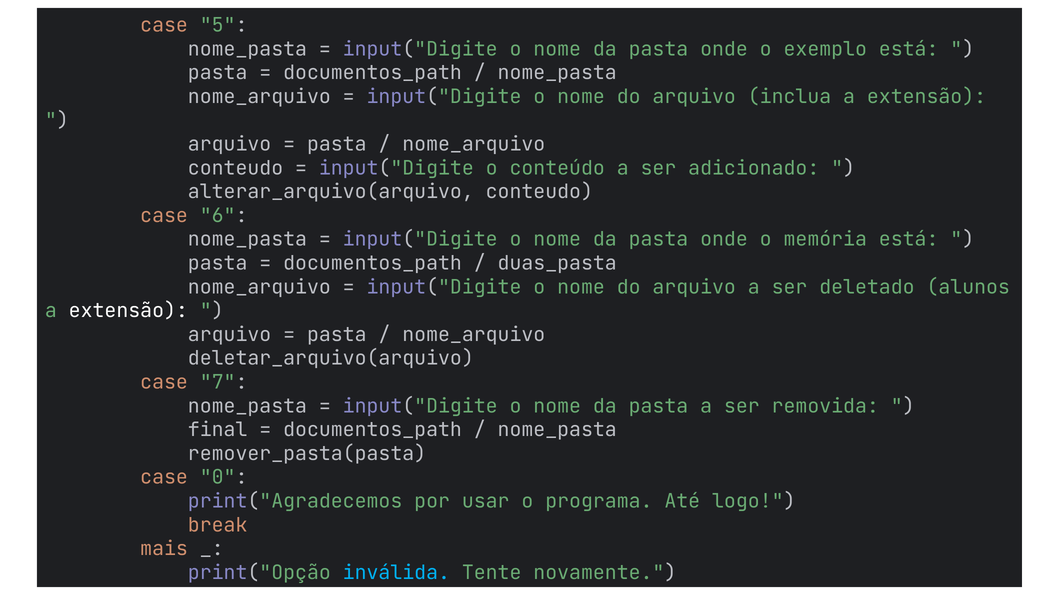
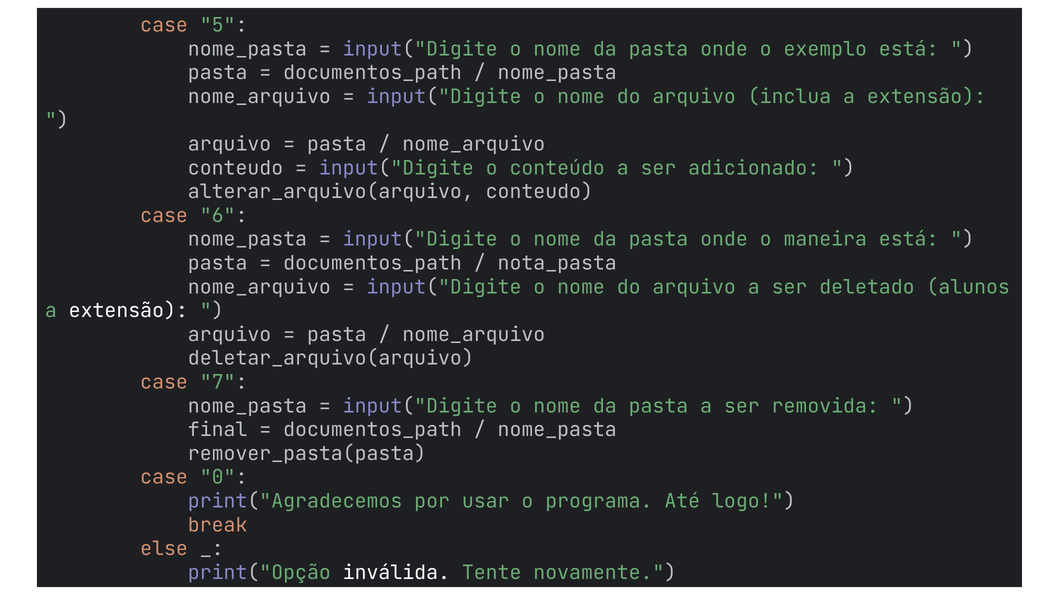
memória: memória -> maneira (825, 240)
duas_pasta: duas_pasta -> nota_pasta (557, 263)
mais: mais -> else (164, 549)
inválida colour: light blue -> white (396, 573)
